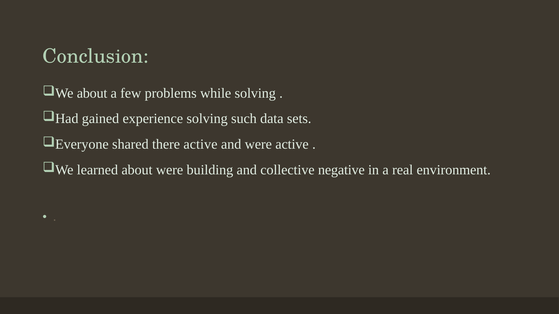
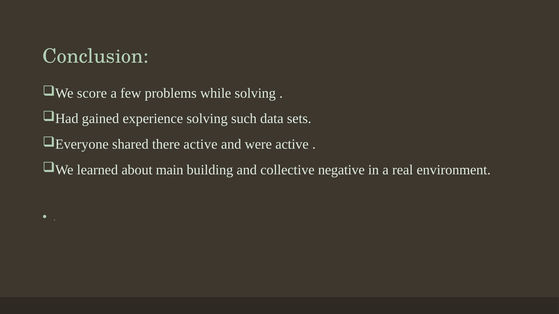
about: about -> score (92, 93)
about were: were -> main (170, 170)
